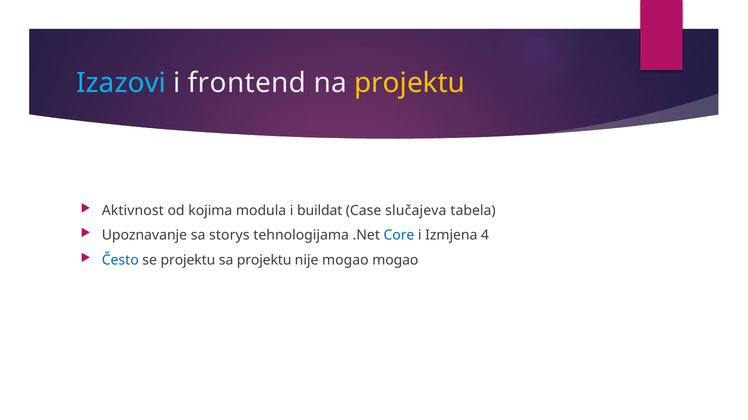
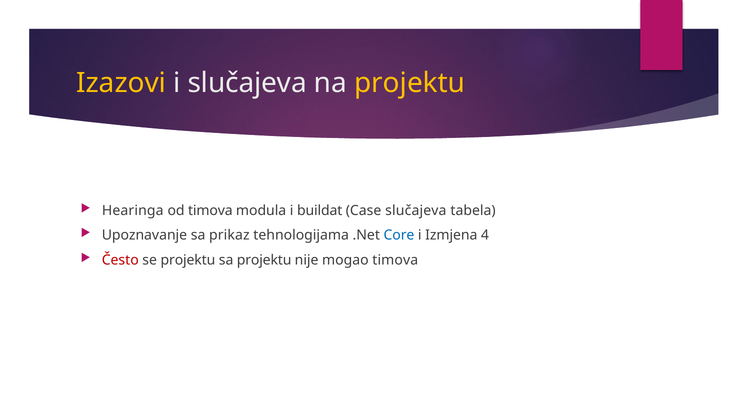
Izazovi colour: light blue -> yellow (121, 83)
i frontend: frontend -> slučajeva (247, 83)
Aktivnost: Aktivnost -> Hearinga (133, 211)
od kojima: kojima -> timova (210, 211)
storys: storys -> prikaz (229, 236)
Često colour: blue -> red (120, 260)
mogao mogao: mogao -> timova (395, 260)
